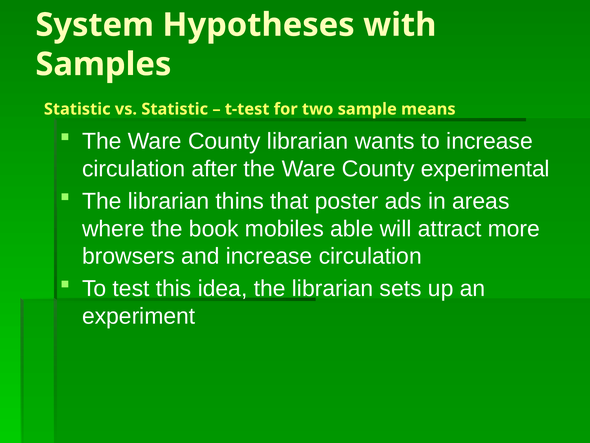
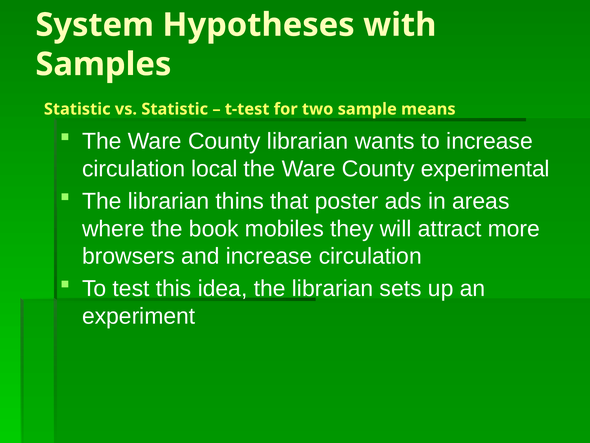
after: after -> local (214, 169)
able: able -> they (352, 228)
